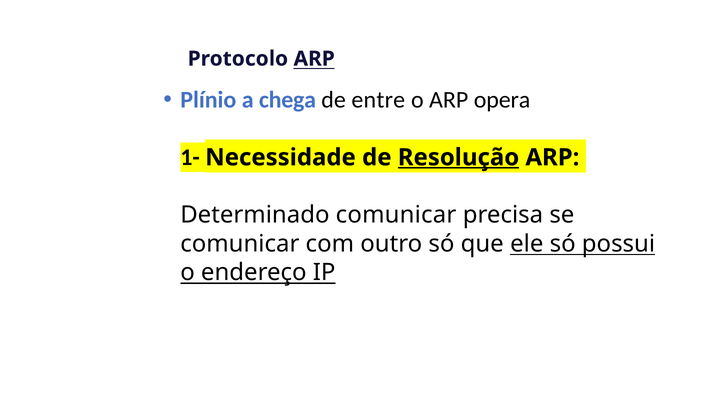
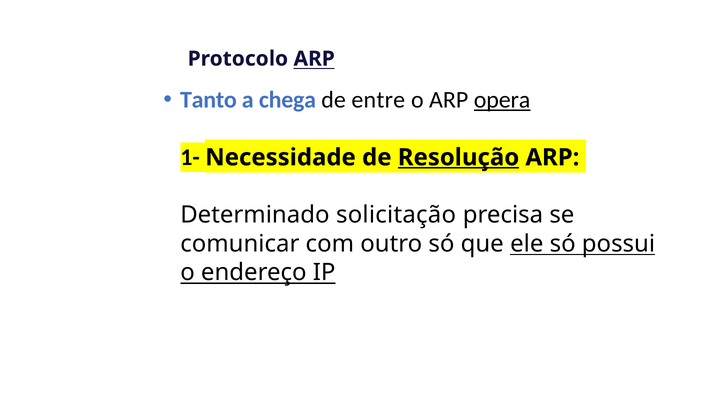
Plínio: Plínio -> Tanto (208, 100)
opera underline: none -> present (502, 100)
Determinado comunicar: comunicar -> solicitação (396, 215)
